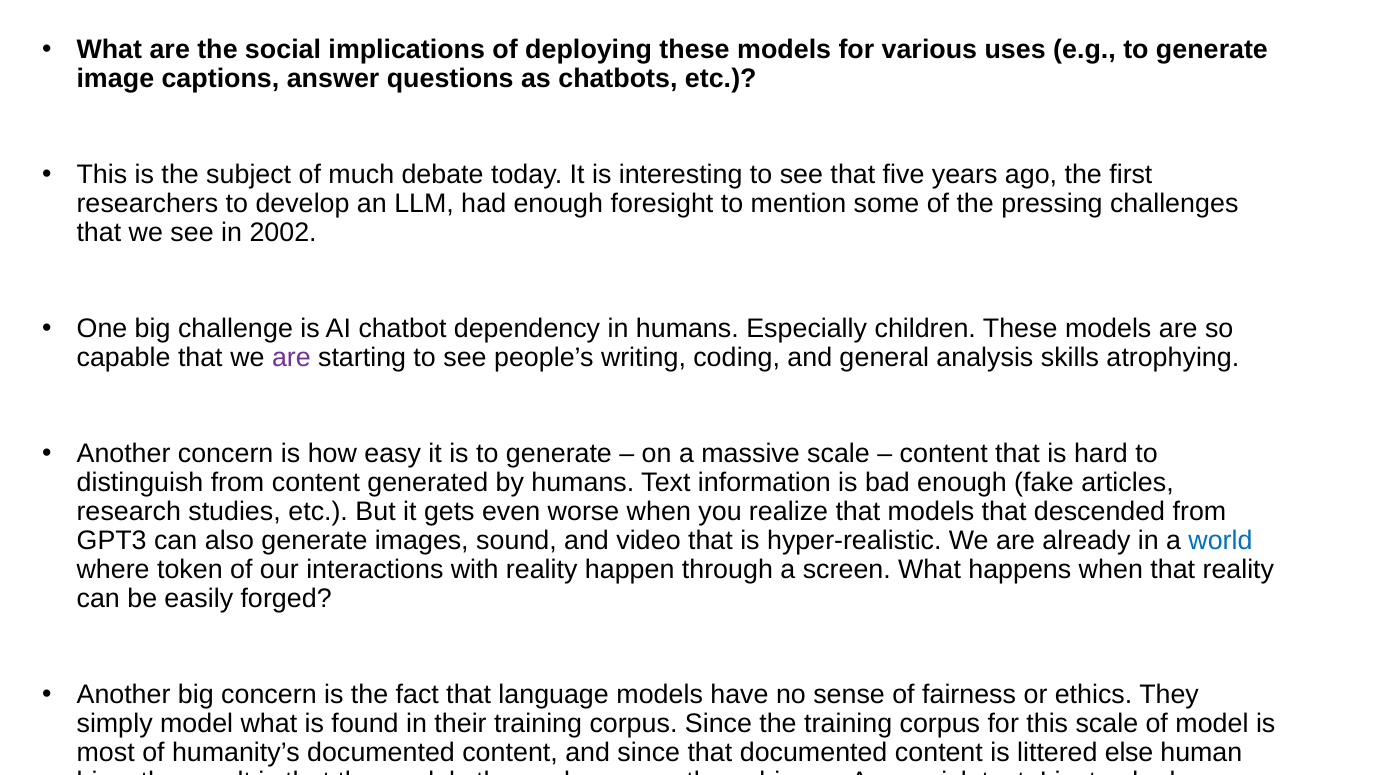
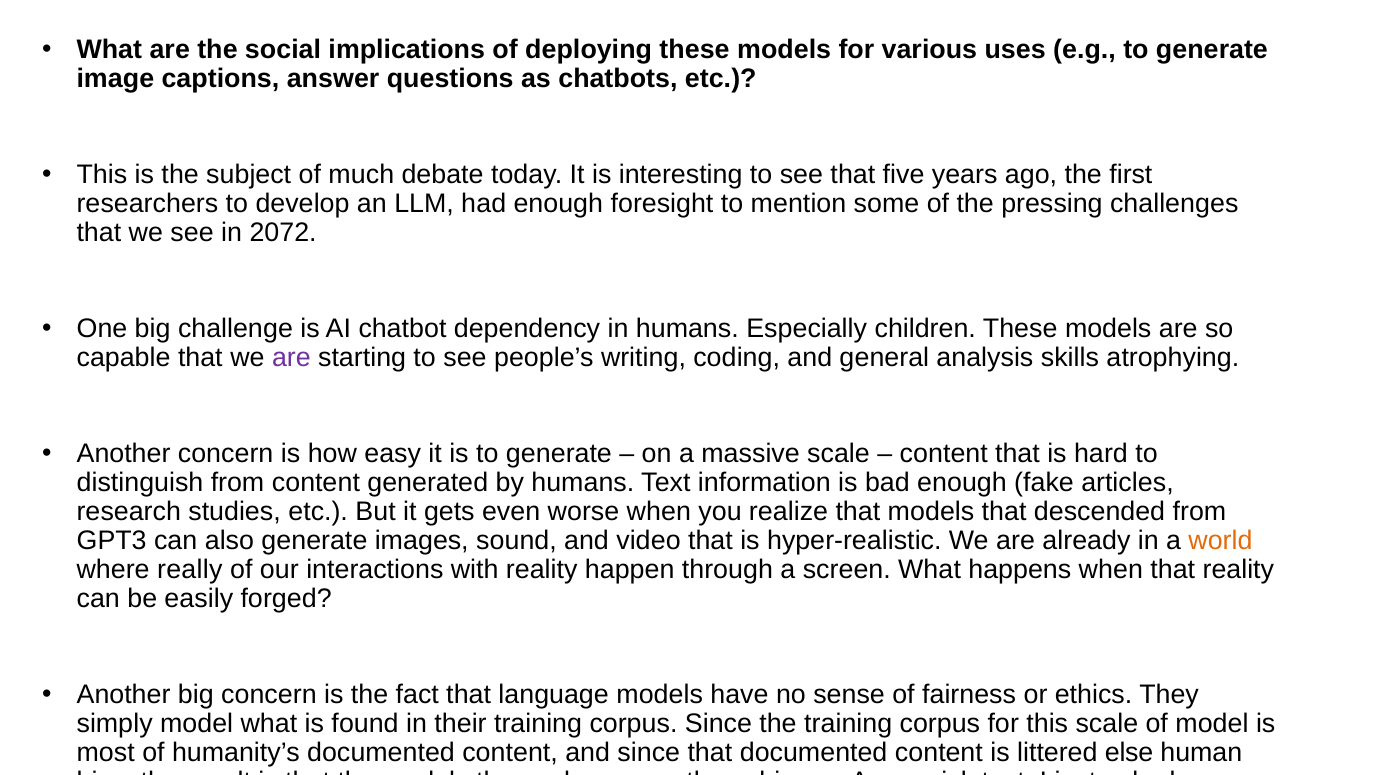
2002: 2002 -> 2072 (283, 232)
world colour: blue -> orange (1221, 541)
token: token -> really (190, 570)
